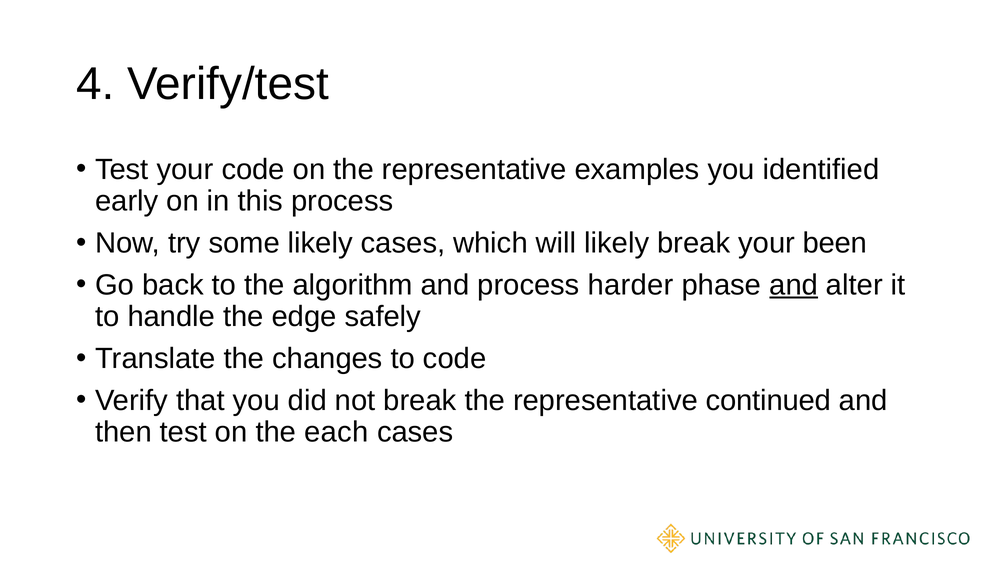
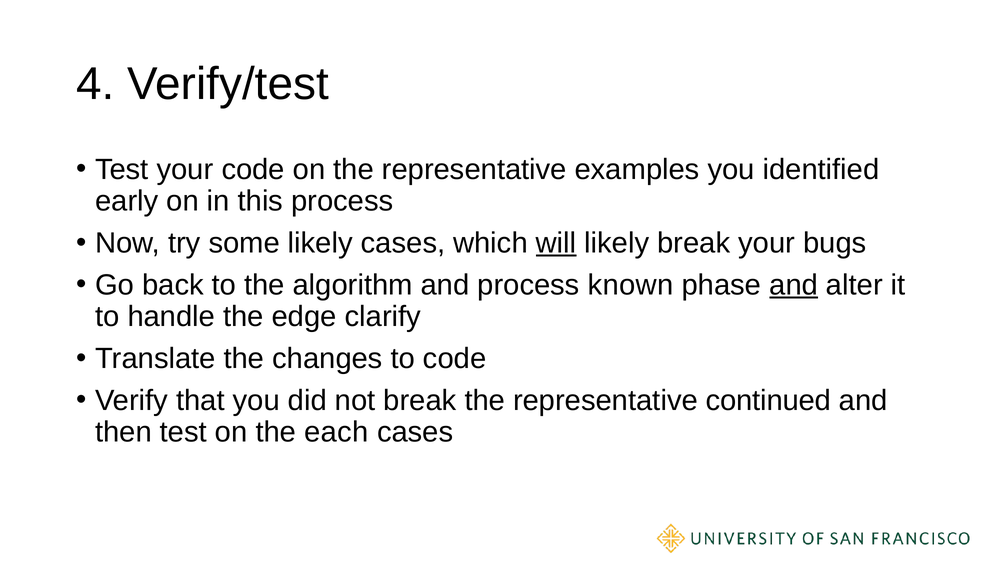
will underline: none -> present (556, 243)
been: been -> bugs (835, 243)
harder: harder -> known (631, 285)
safely: safely -> clarify (383, 316)
